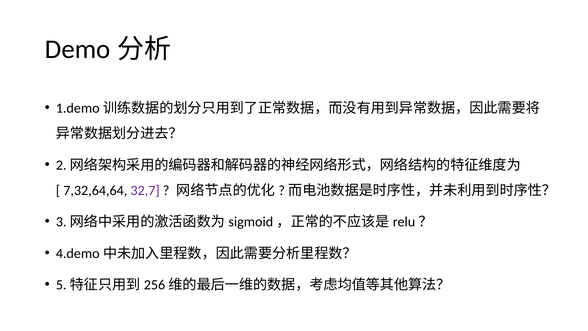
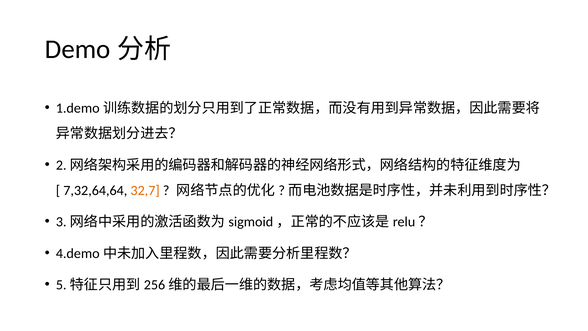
32,7 colour: purple -> orange (145, 190)
